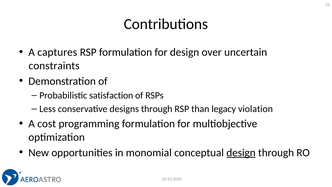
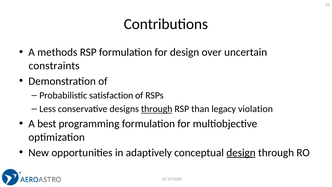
captures: captures -> methods (57, 52)
through underline: none -> present (157, 109)
cost: cost -> best (47, 124)
monomial: monomial -> adaptively (149, 152)
